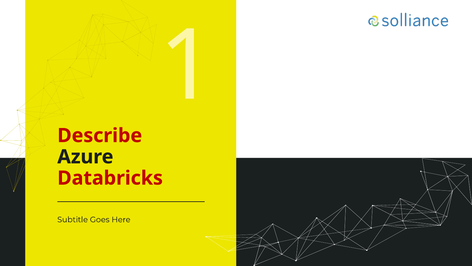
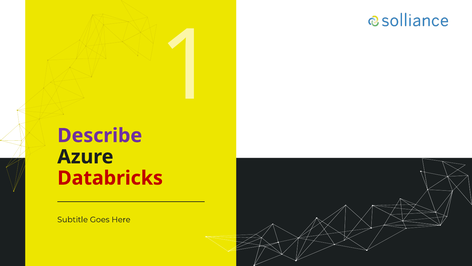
Describe colour: red -> purple (100, 135)
